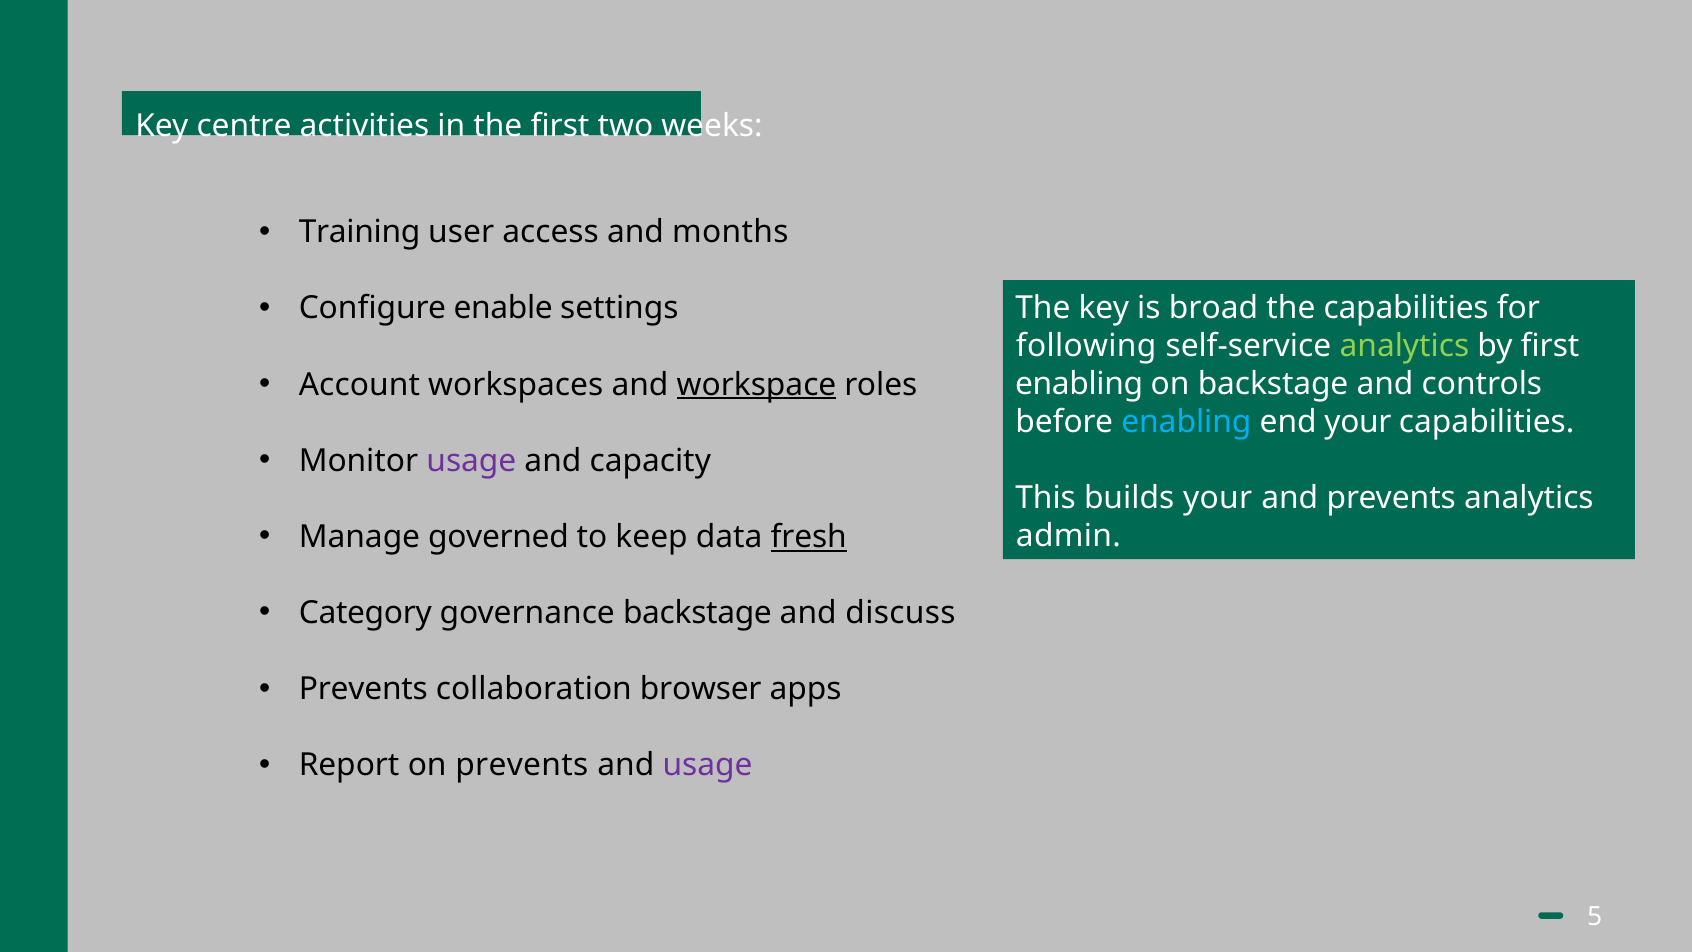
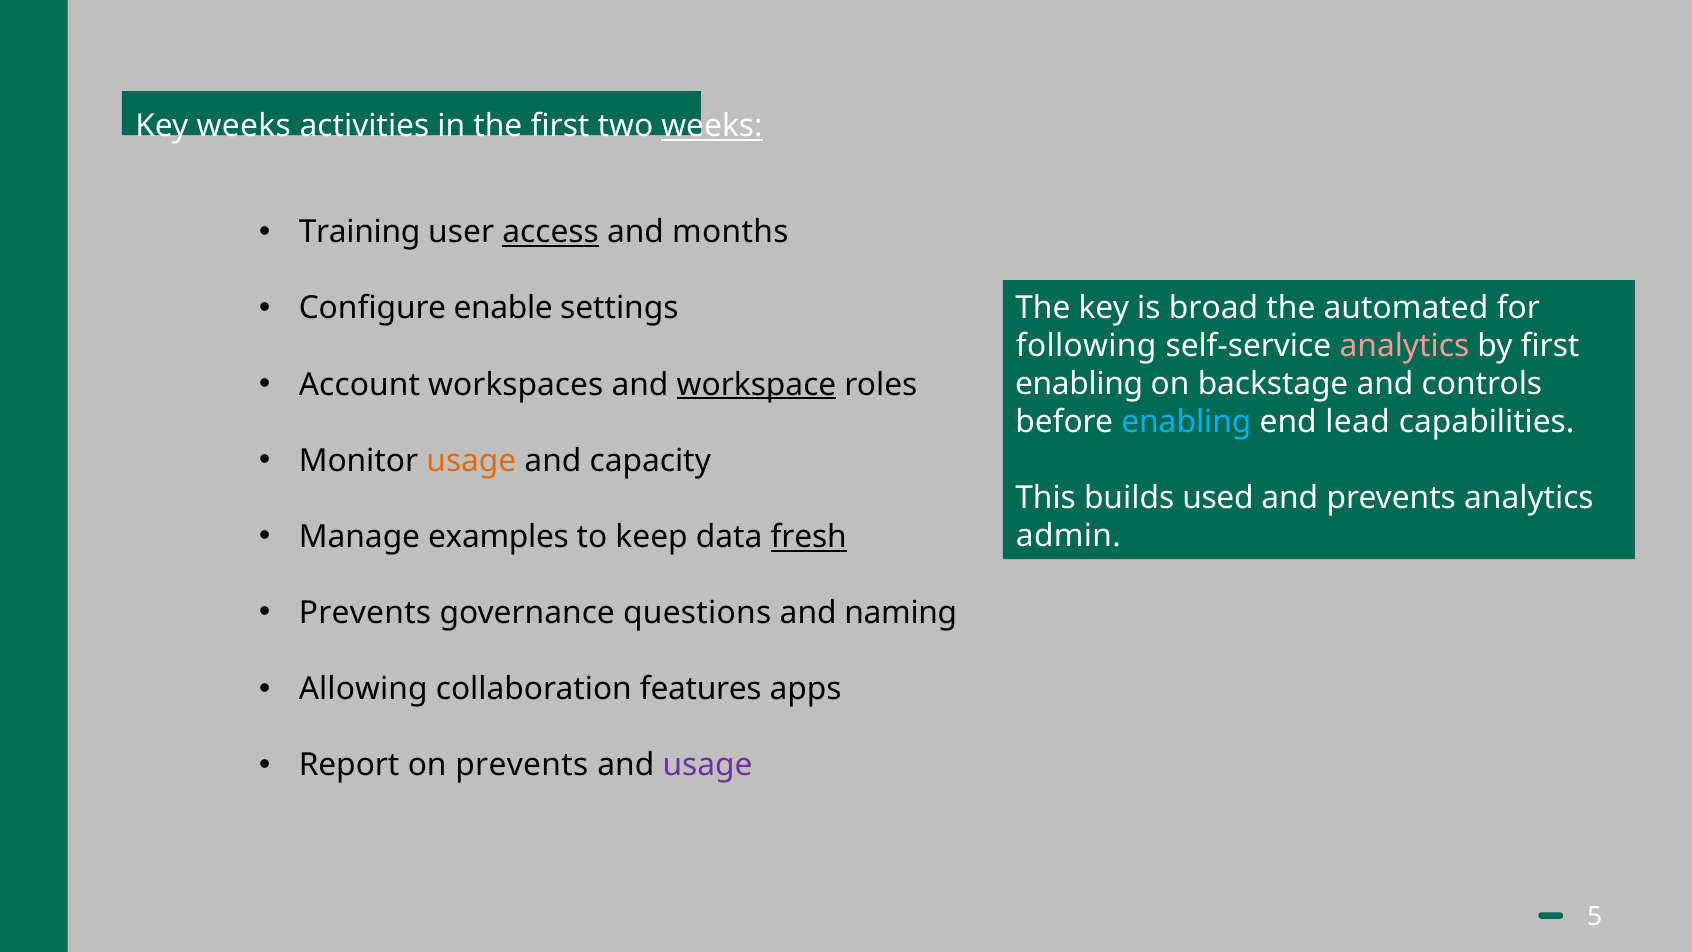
Key centre: centre -> weeks (244, 126)
weeks underline: none -> present (712, 126)
access underline: none -> present (551, 232)
the capabilities: capabilities -> automated (1406, 307)
analytics colour: light green -> pink (1404, 346)
end your: your -> lead (1358, 422)
usage colour: purple -> orange (471, 461)
builds your: your -> used (1218, 498)
governed: governed -> examples (498, 537)
Category: Category -> Prevents (365, 613)
governance backstage: backstage -> questions (697, 613)
discuss: discuss -> naming (901, 613)
Prevents: Prevents -> Allowing (363, 689)
browser: browser -> features (701, 689)
